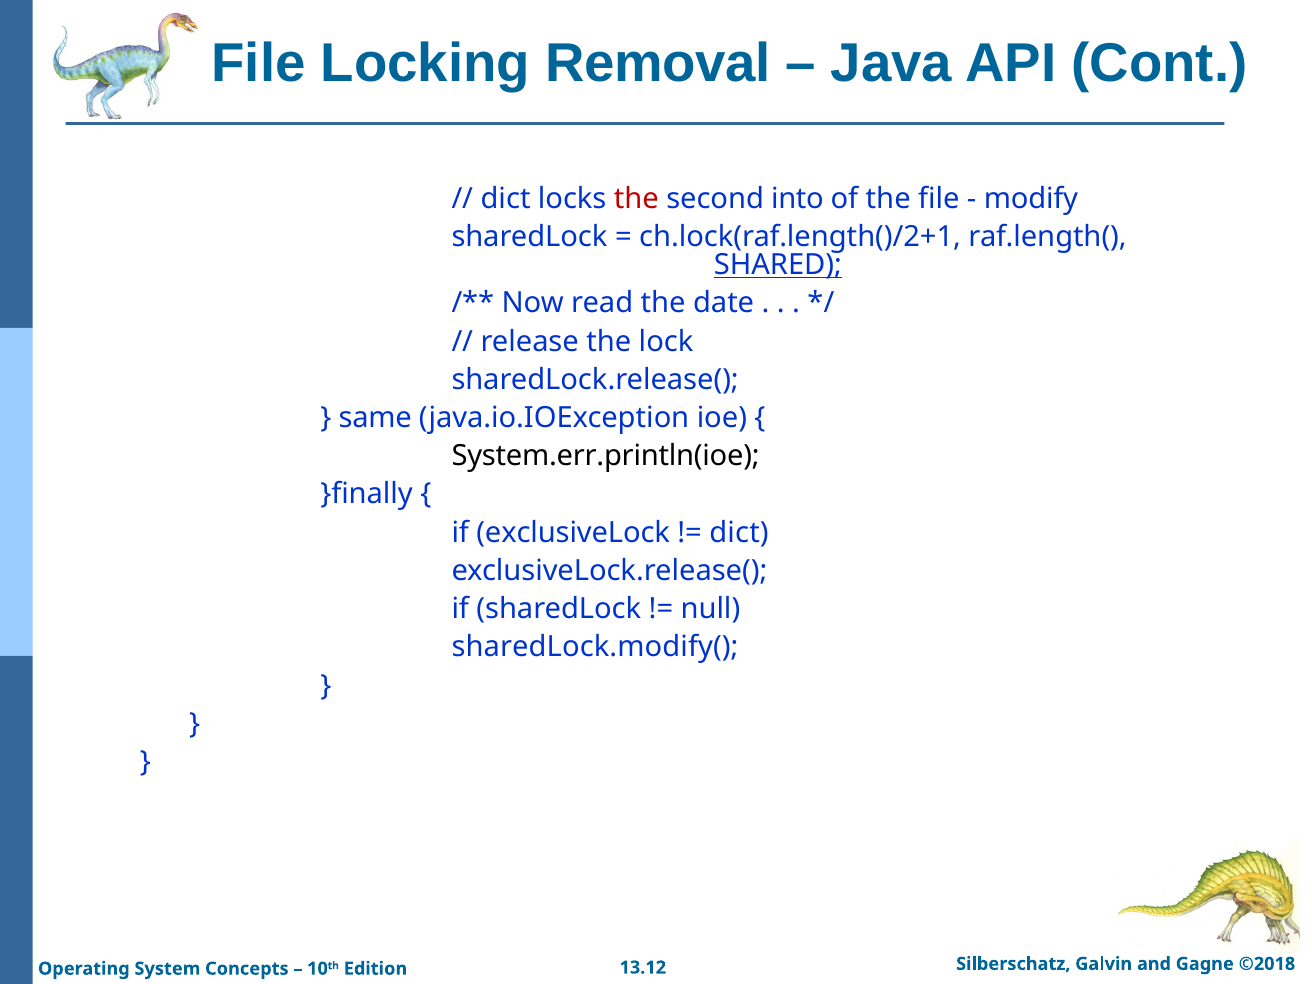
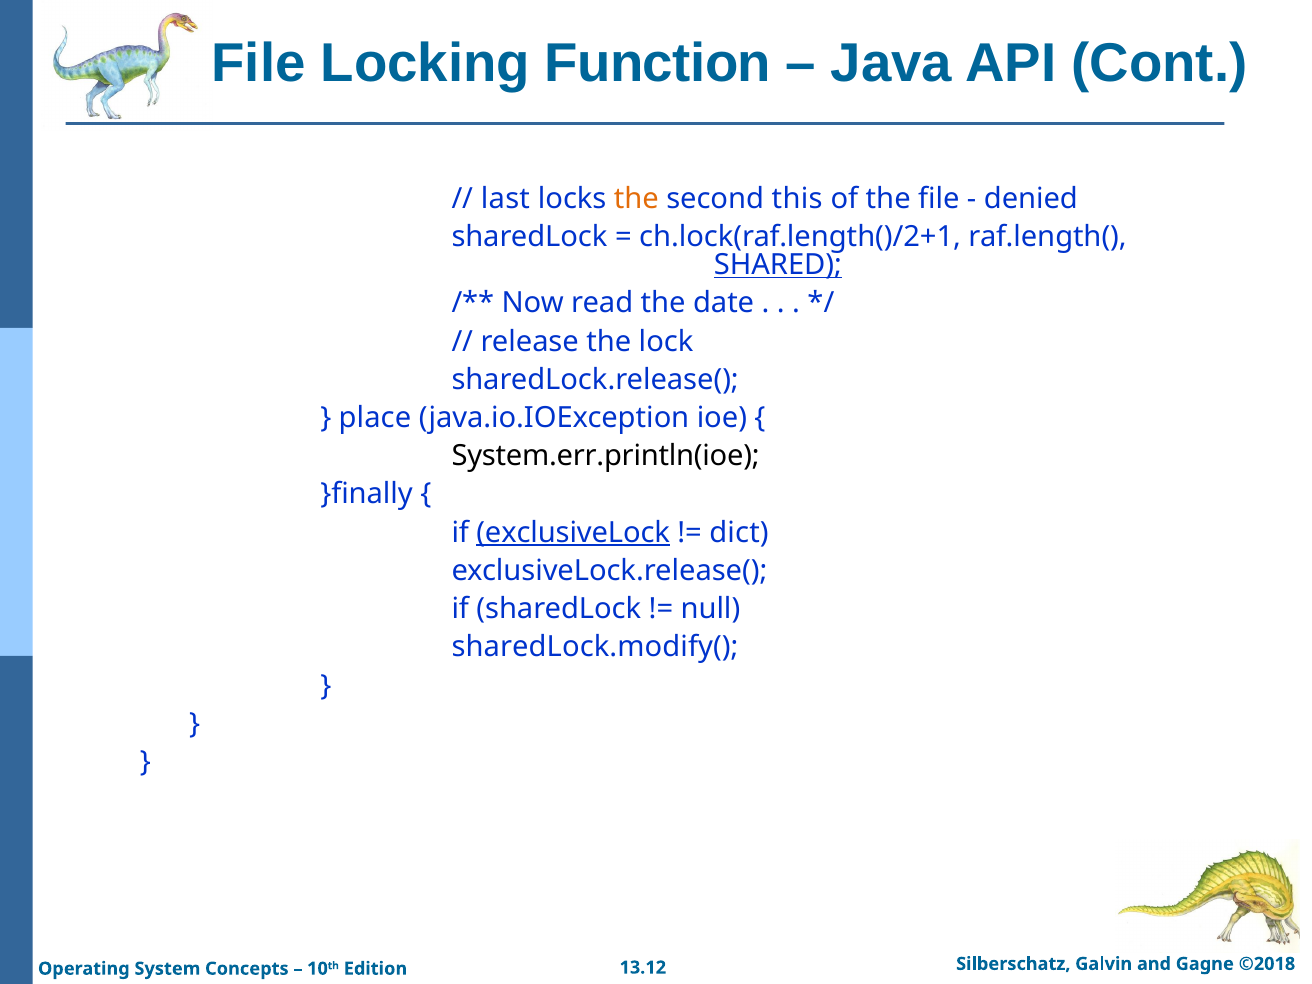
Removal: Removal -> Function (658, 64)
dict: dict -> last (505, 199)
the colour: red -> orange (636, 199)
into: into -> this (797, 199)
modify: modify -> denied (1031, 199)
same: same -> place (375, 418)
exclusiveLock underline: none -> present (573, 533)
